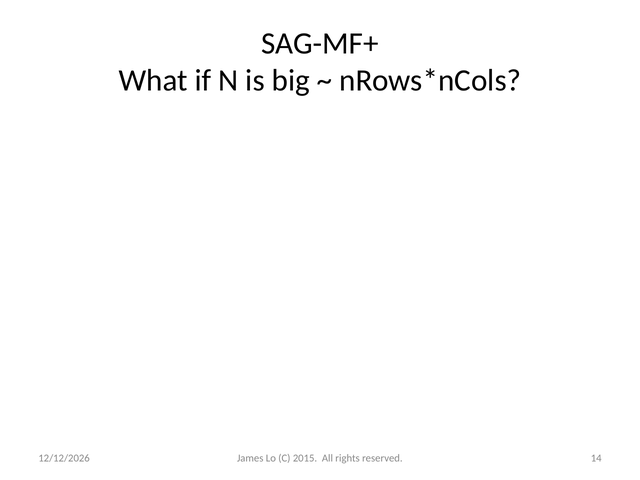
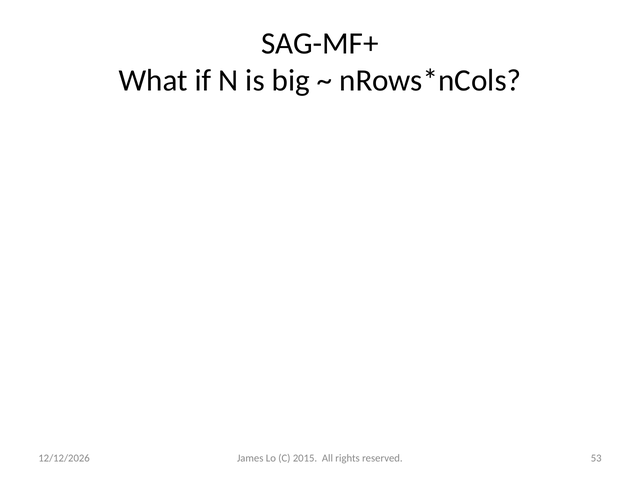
14: 14 -> 53 (596, 458)
